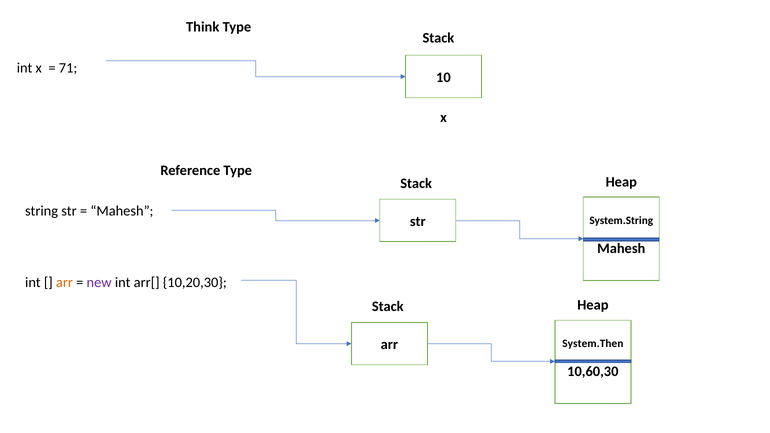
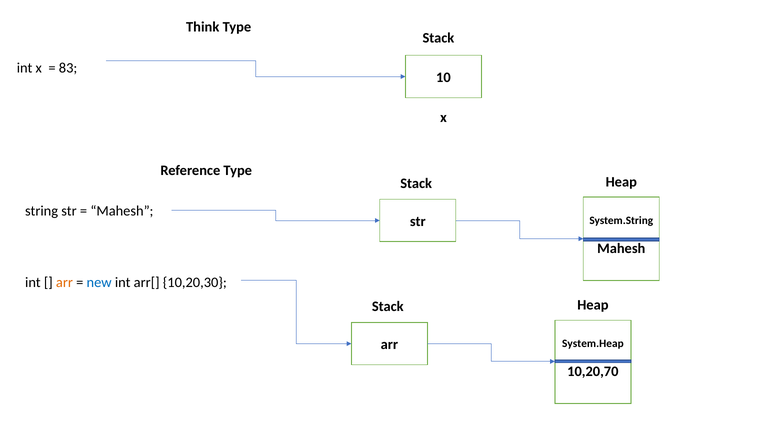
71: 71 -> 83 (68, 68)
new colour: purple -> blue (99, 283)
System.Then: System.Then -> System.Heap (593, 344)
10,60,30: 10,60,30 -> 10,20,70 (593, 372)
